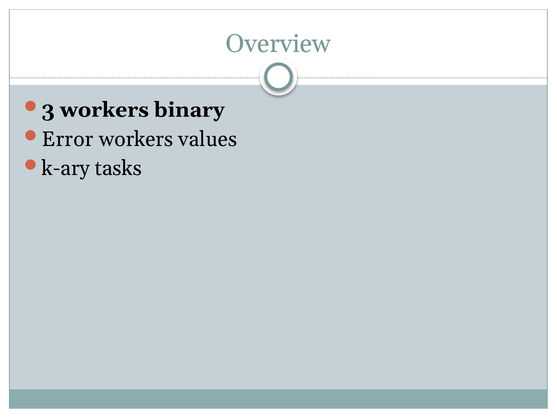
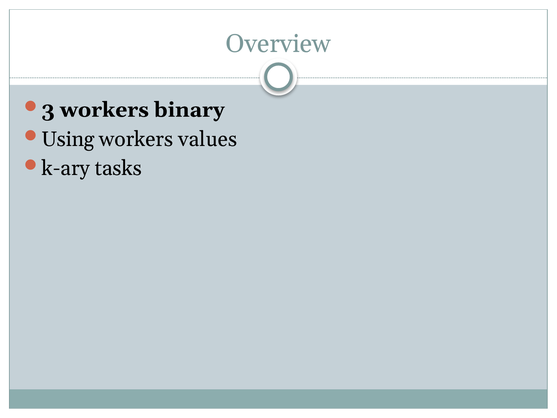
Error: Error -> Using (68, 139)
